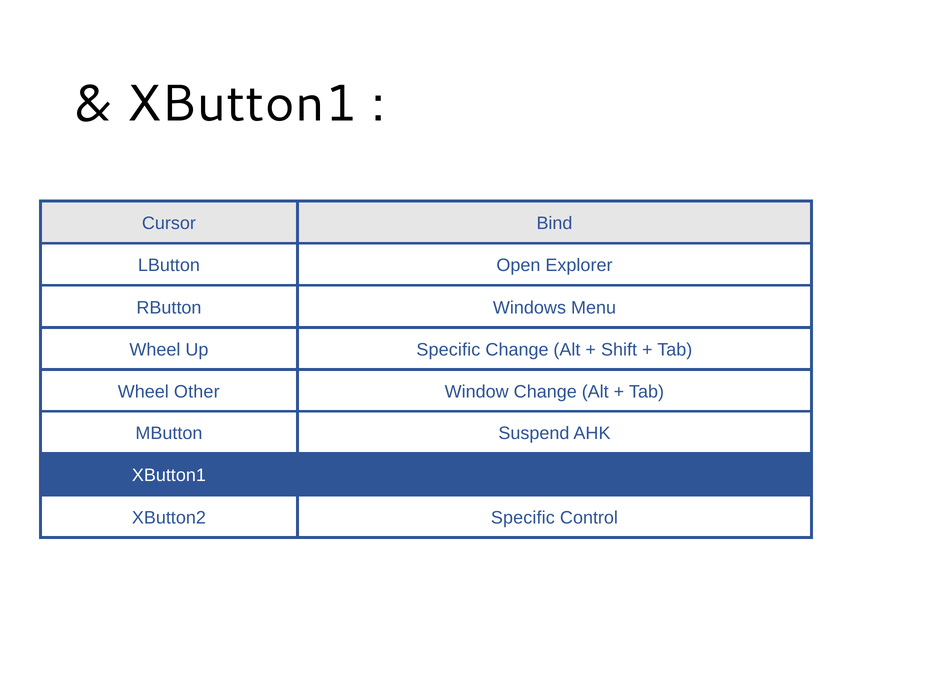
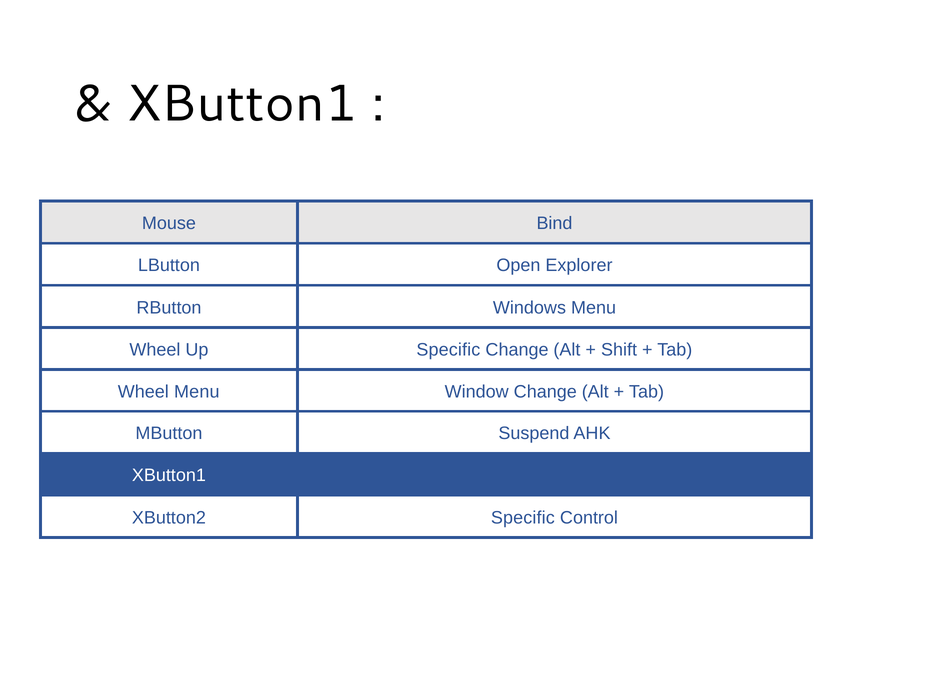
Cursor: Cursor -> Mouse (169, 223)
Wheel Other: Other -> Menu (197, 392)
